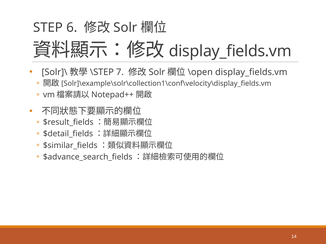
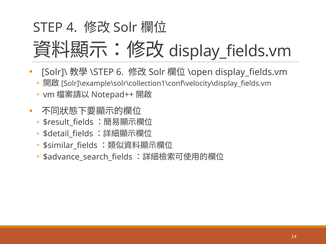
6: 6 -> 4 (72, 28)
7: 7 -> 6 (120, 72)
